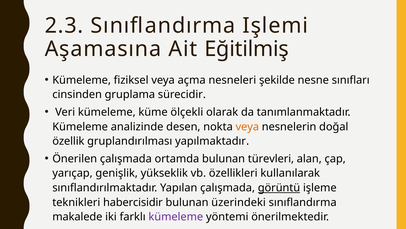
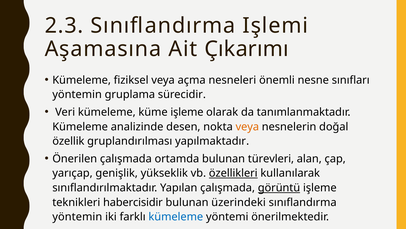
Eğitilmiş: Eğitilmiş -> Çıkarımı (247, 49)
şekilde: şekilde -> önemli (277, 80)
cinsinden: cinsinden -> yöntemin (77, 94)
küme ölçekli: ölçekli -> işleme (187, 112)
özellikleri underline: none -> present (233, 173)
makalede: makalede -> yöntemin (77, 216)
kümeleme colour: purple -> blue (176, 216)
